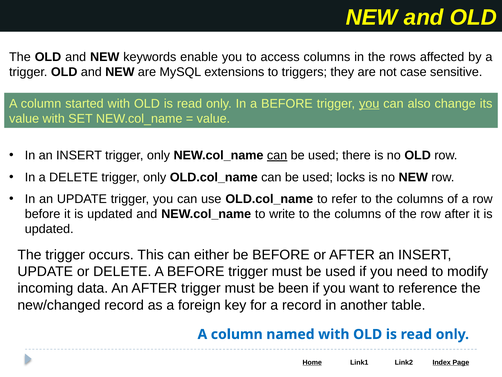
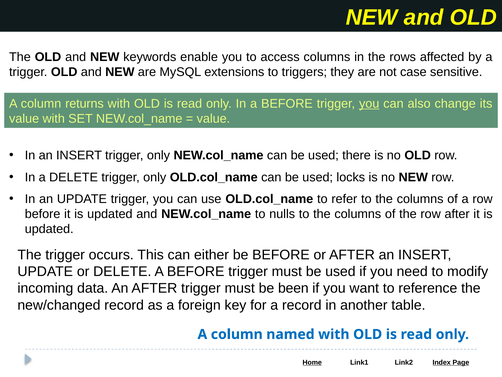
started: started -> returns (85, 104)
can underline: present -> none (277, 155)
write: write -> nulls (282, 214)
